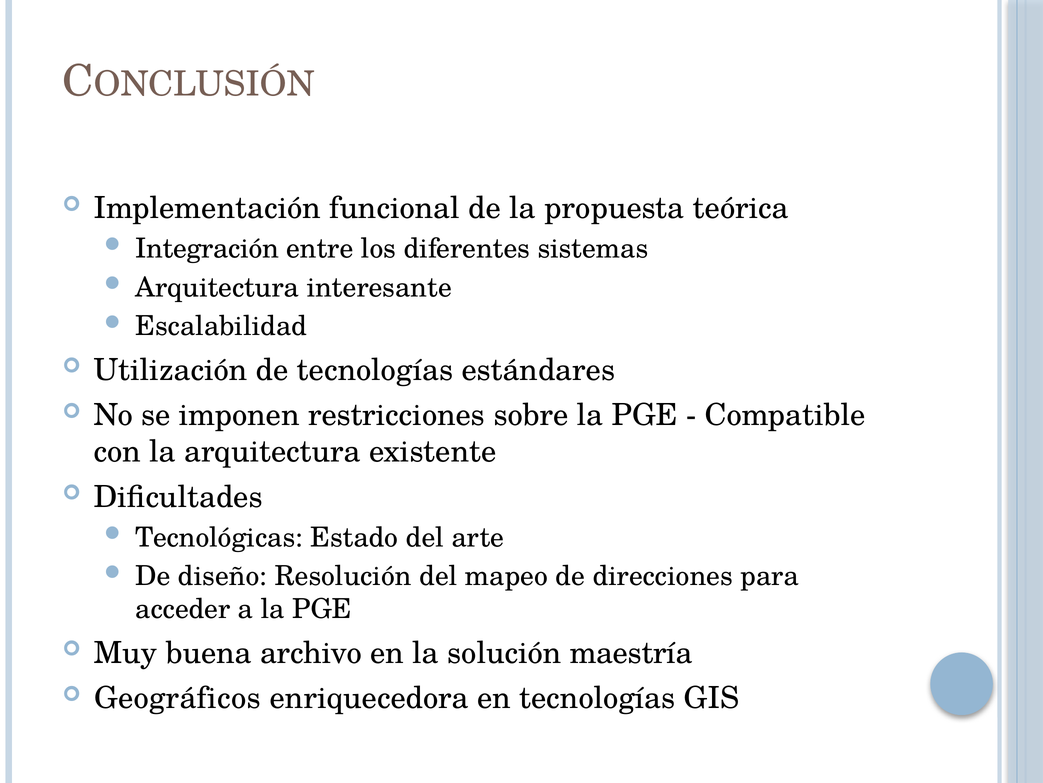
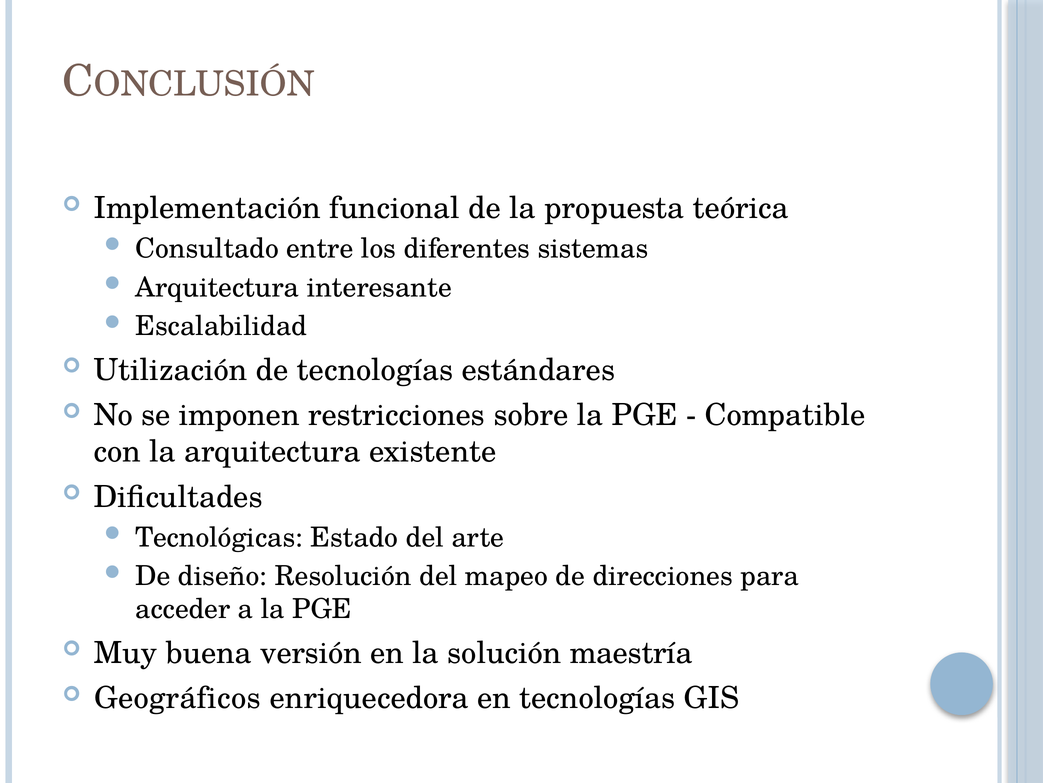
Integración: Integración -> Consultado (207, 248)
archivo: archivo -> versión (311, 652)
